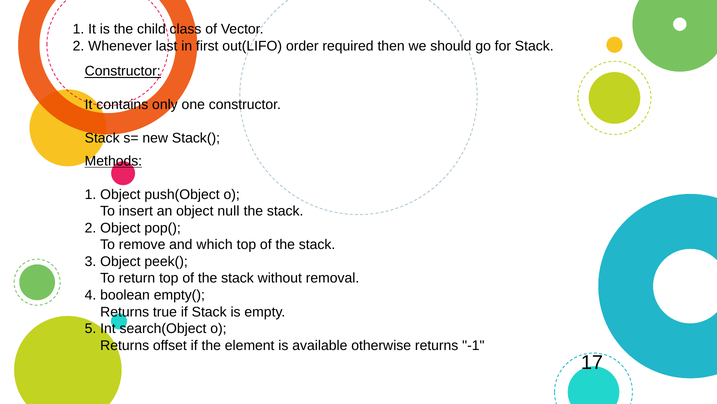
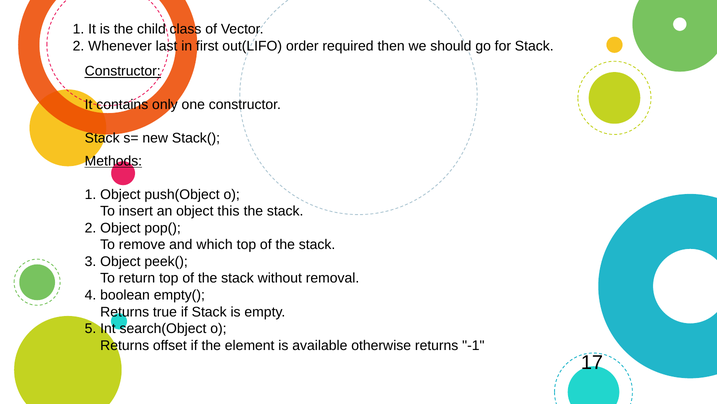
null: null -> this (229, 211)
